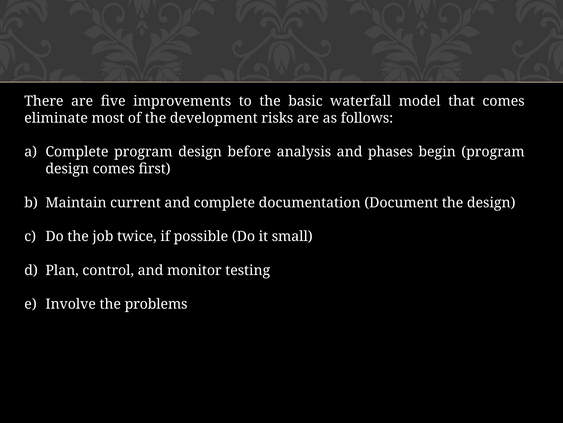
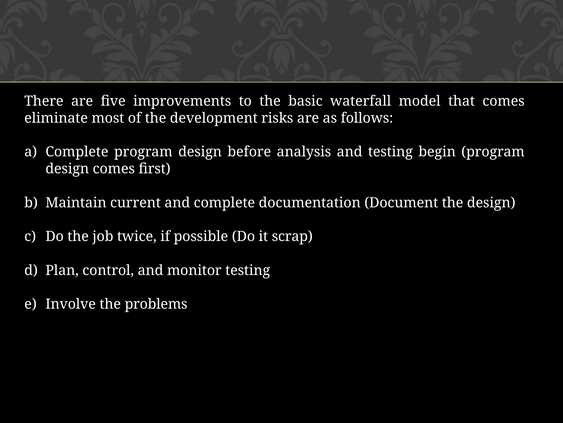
and phases: phases -> testing (390, 152)
small: small -> scrap (292, 236)
